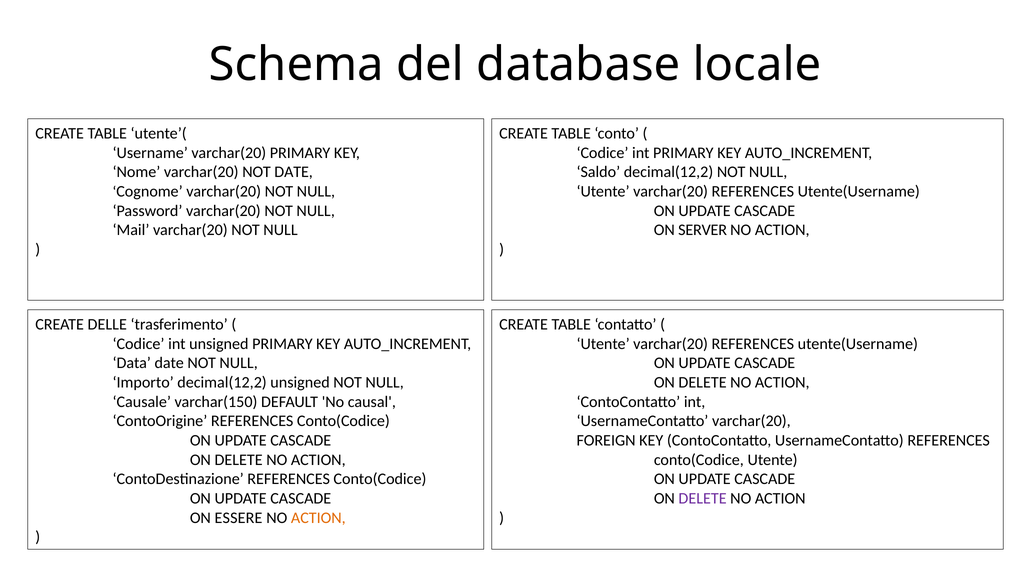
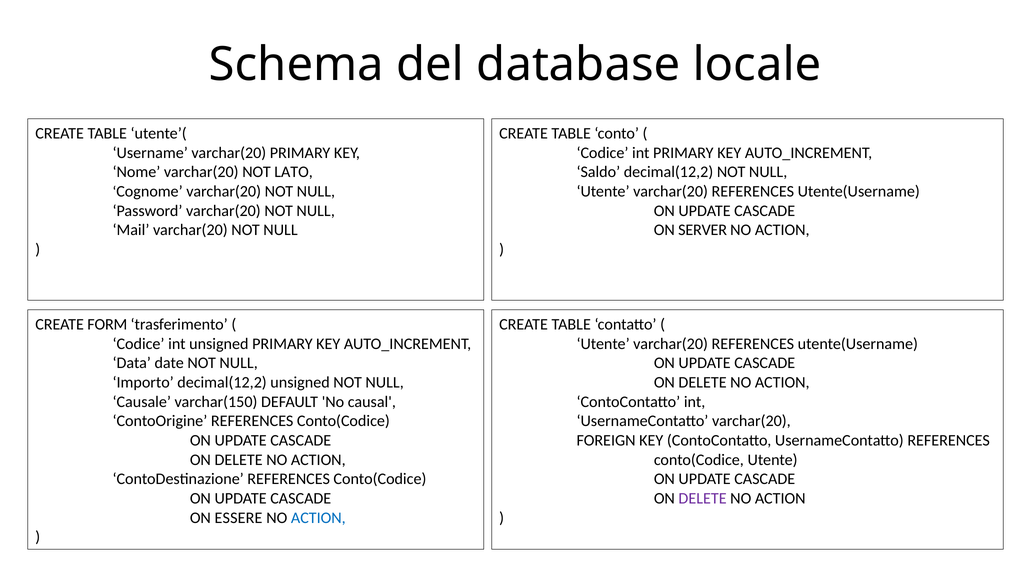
NOT DATE: DATE -> LATO (294, 172)
DELLE: DELLE -> FORM (107, 324)
ACTION colour: orange -> blue (318, 518)
